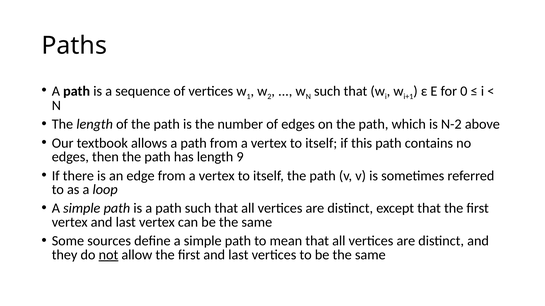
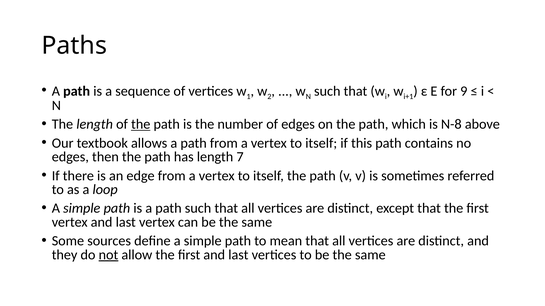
0: 0 -> 9 (464, 91)
the underline: none -> present (141, 124)
N-2: N-2 -> N-8 (451, 124)
9: 9 -> 7 (240, 157)
